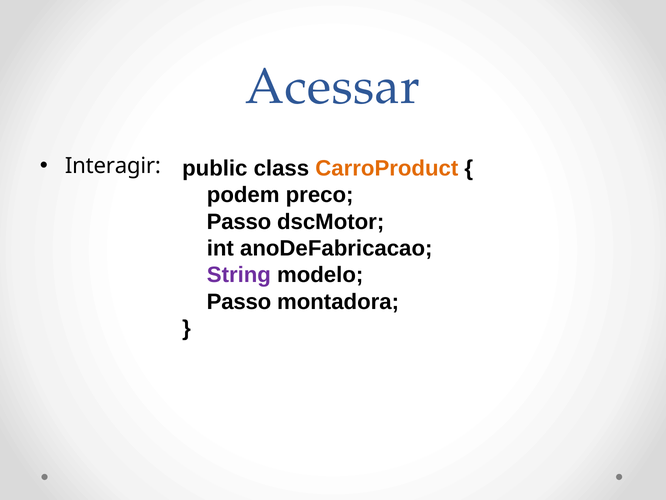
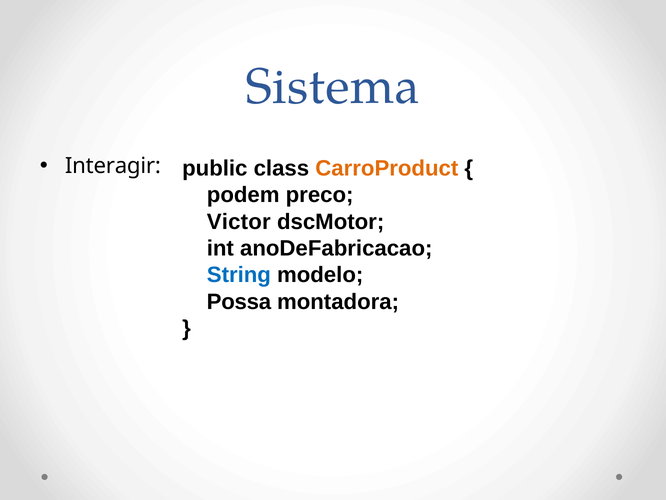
Acessar: Acessar -> Sistema (333, 87)
Passo: Passo -> Victor (239, 222)
String colour: purple -> blue (239, 275)
Passo: Passo -> Possa (239, 301)
